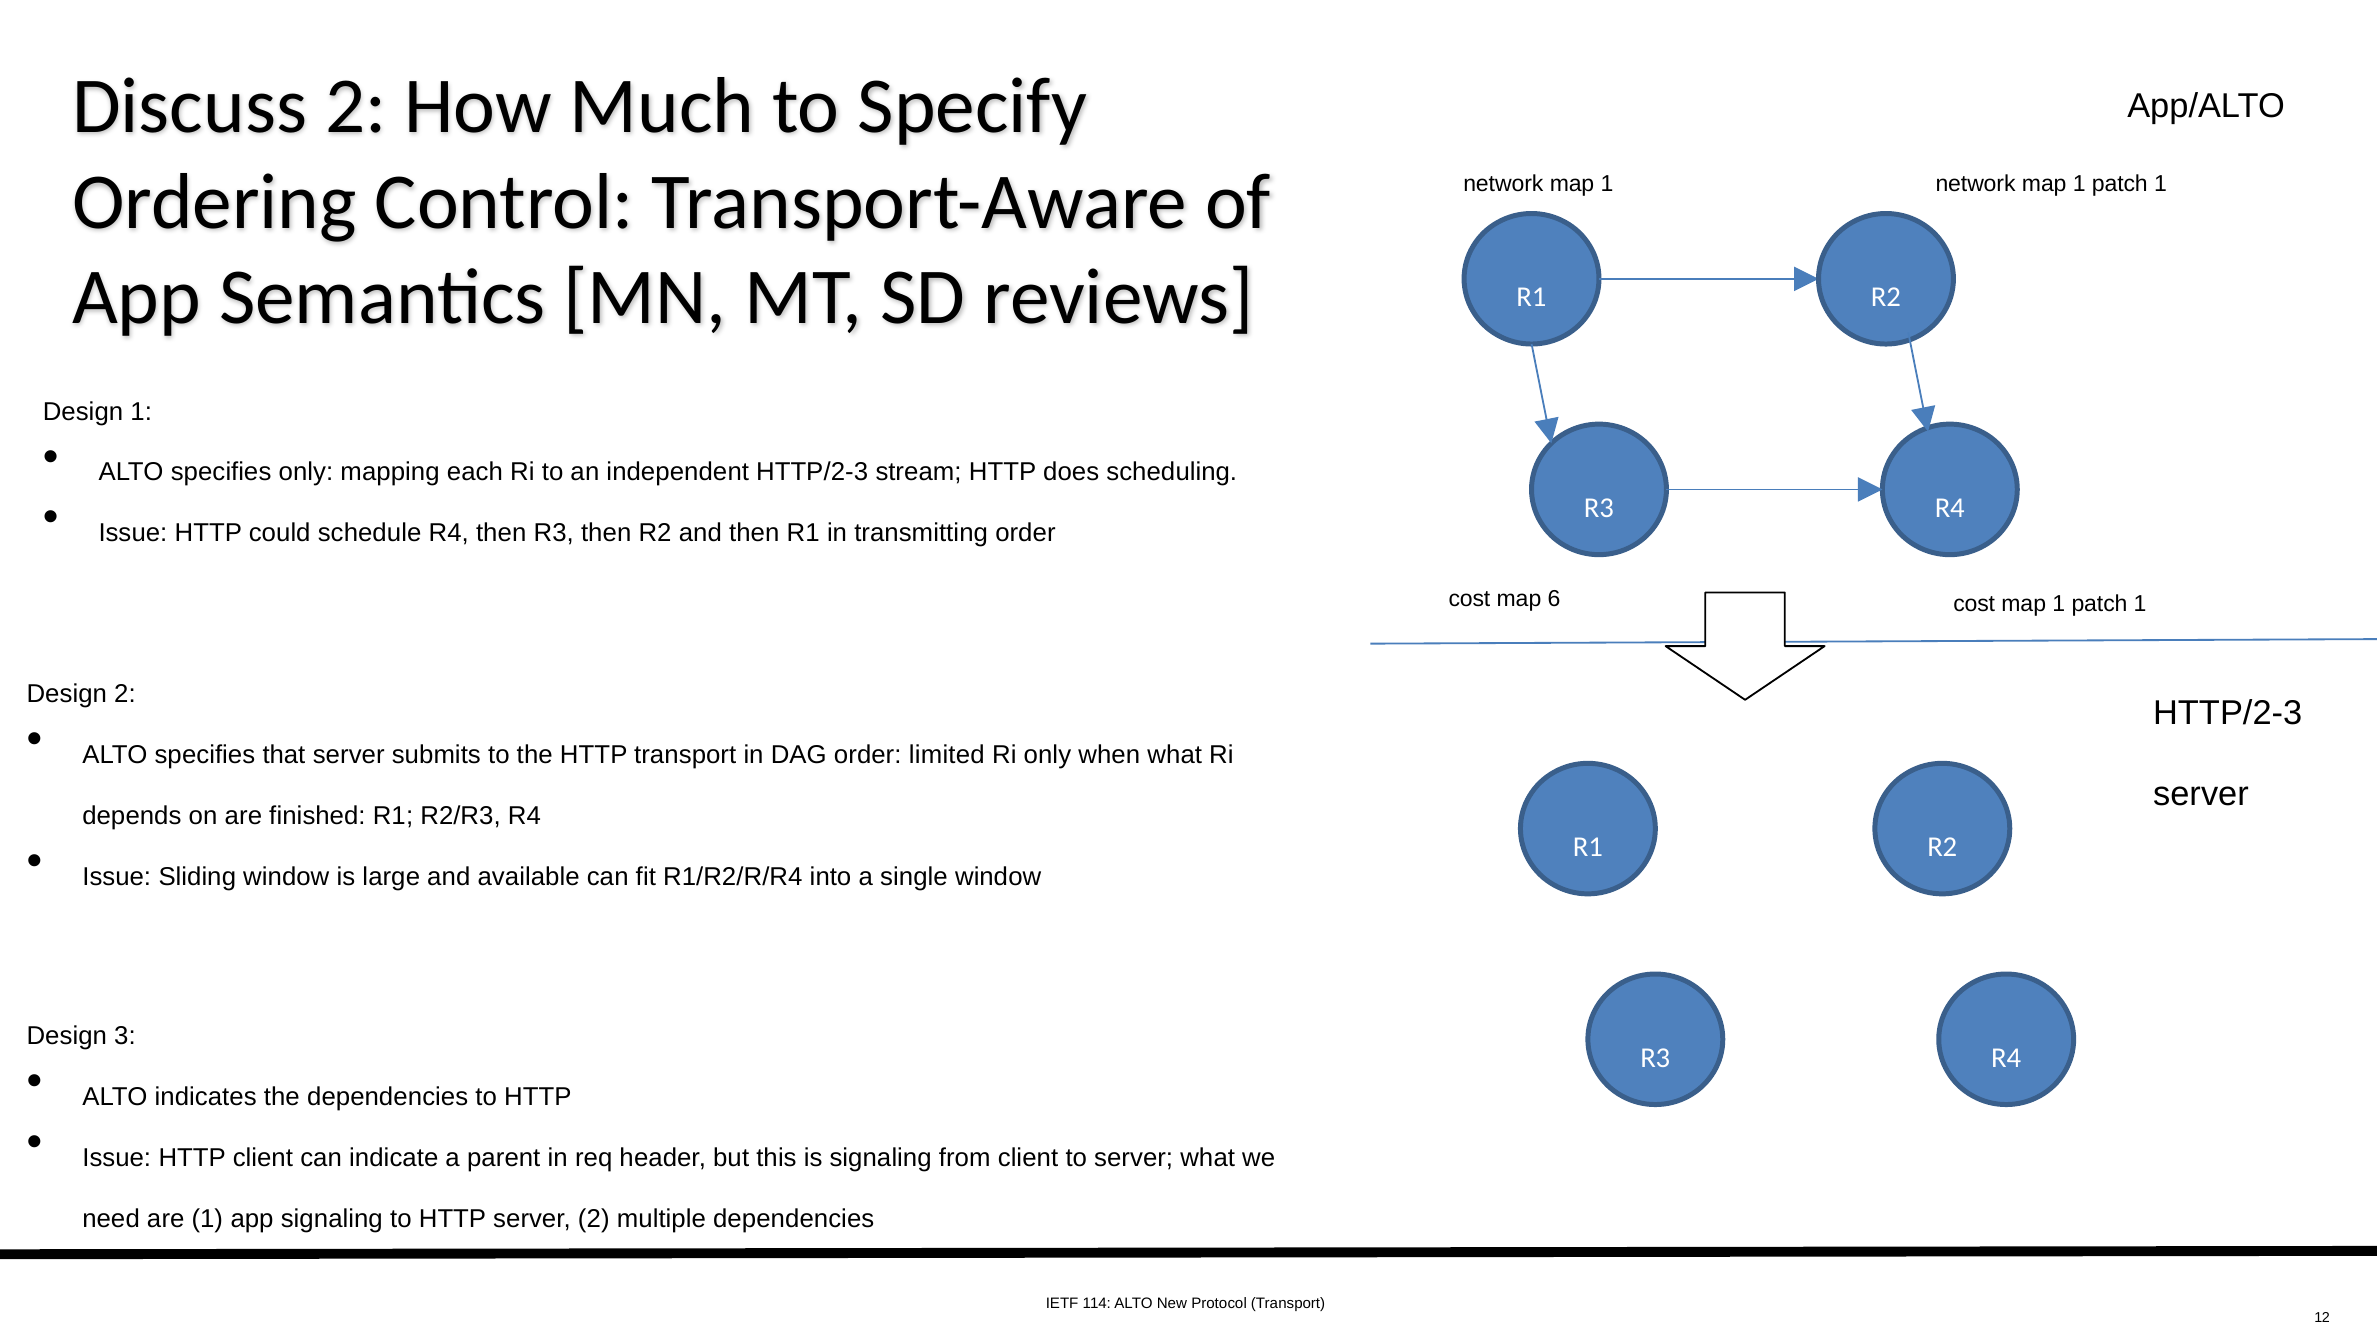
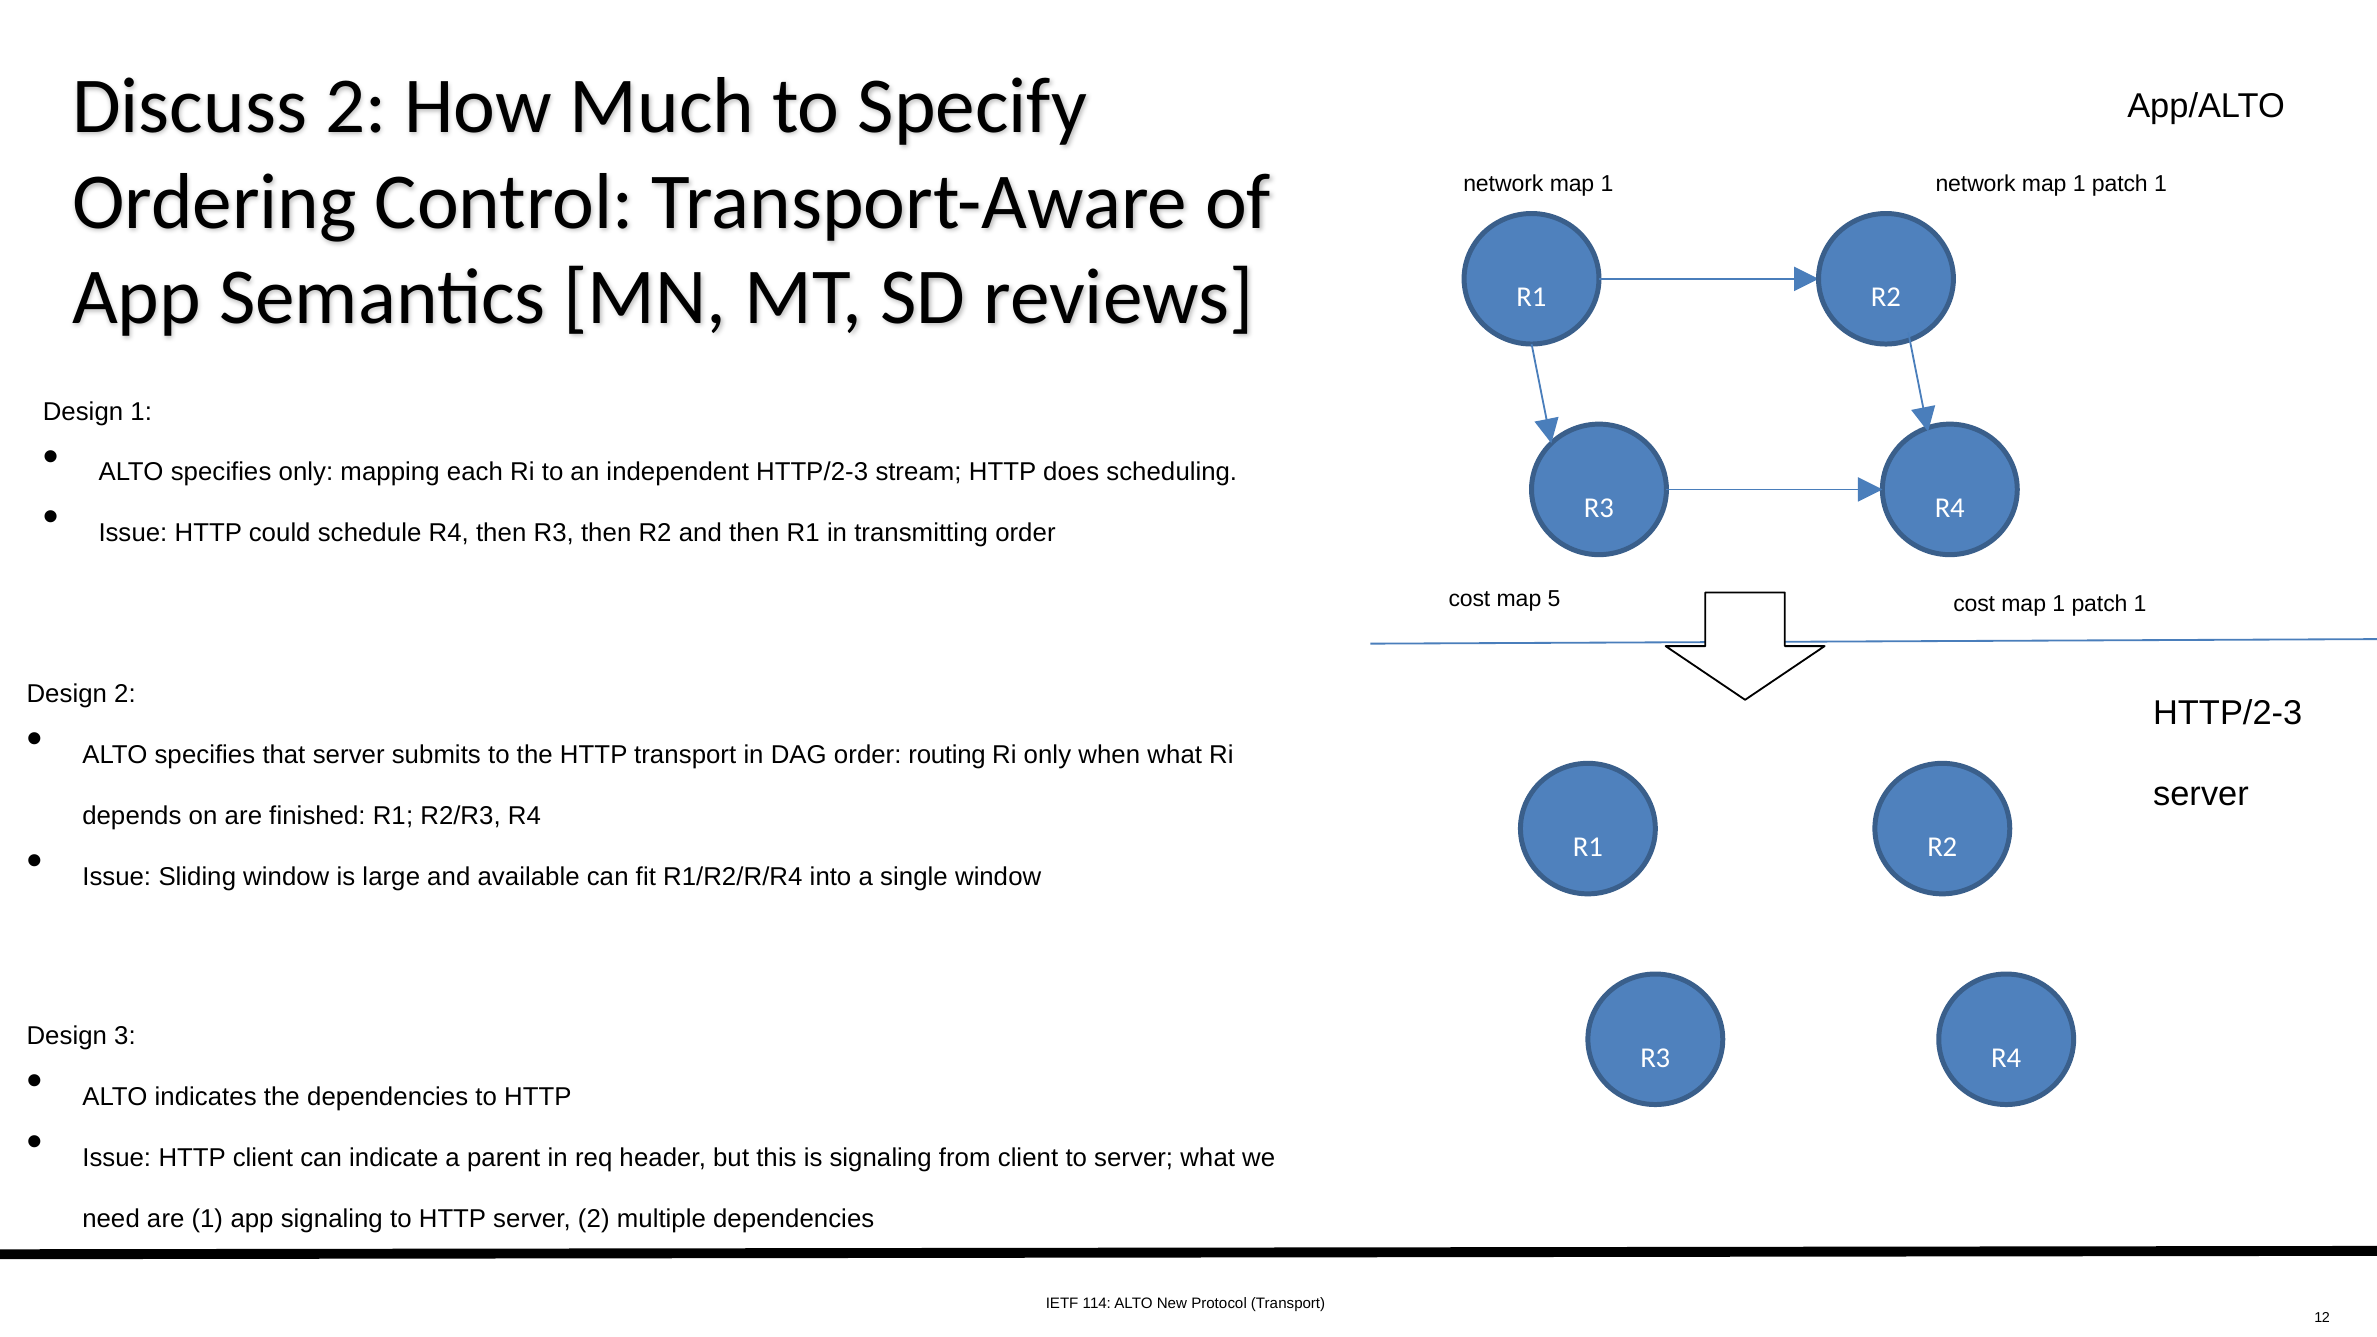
6: 6 -> 5 (1554, 599)
limited: limited -> routing (947, 755)
